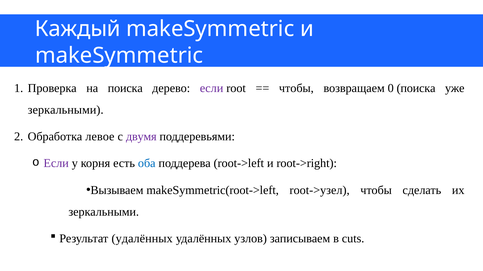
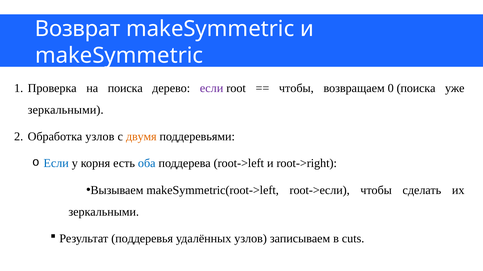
Каждый: Каждый -> Возврат (78, 29)
Обработка левое: левое -> узлов (100, 137)
двумя colour: purple -> orange (141, 137)
Если colour: purple -> blue (56, 164)
root->узел: root->узел -> root->если (320, 191)
Результат удалённых: удалённых -> поддеревья (142, 239)
